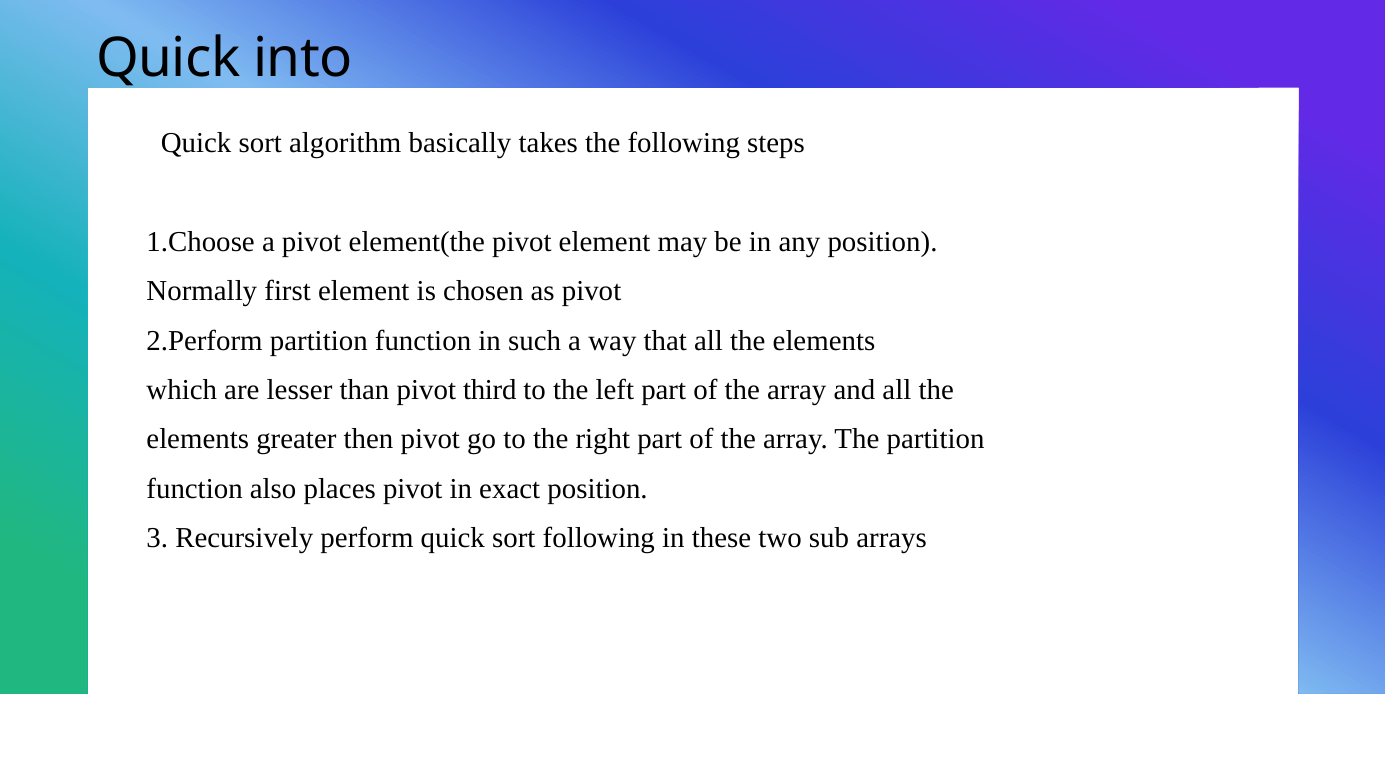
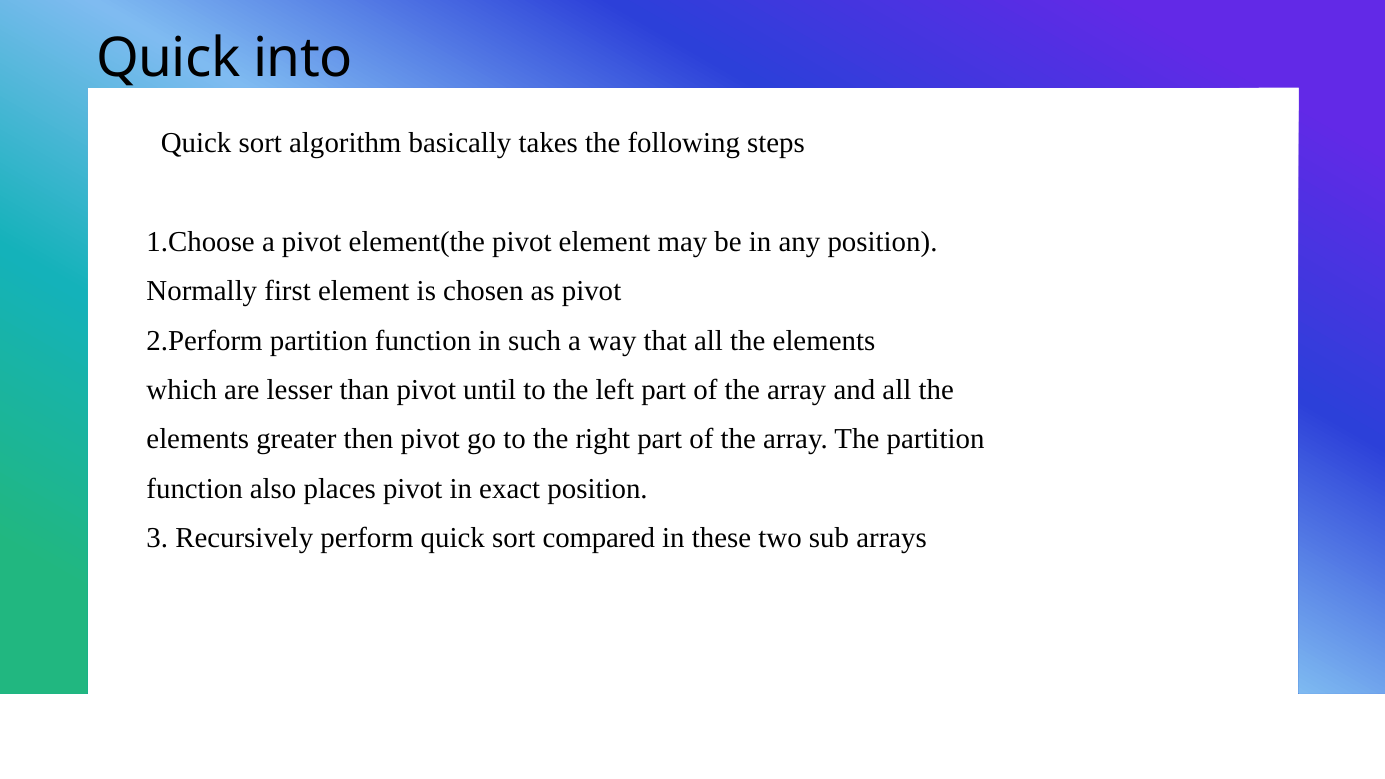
third: third -> until (490, 390)
sort following: following -> compared (599, 538)
